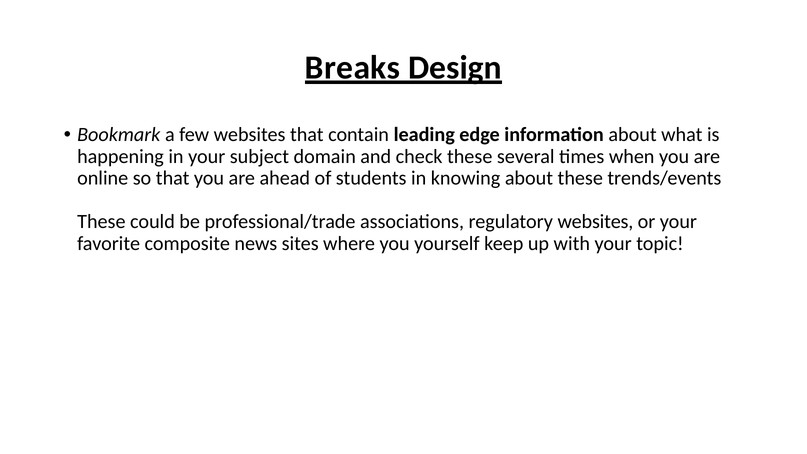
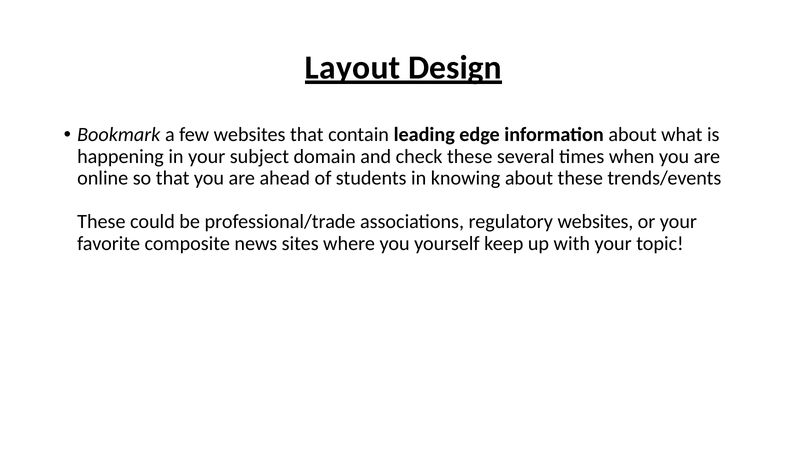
Breaks: Breaks -> Layout (353, 68)
